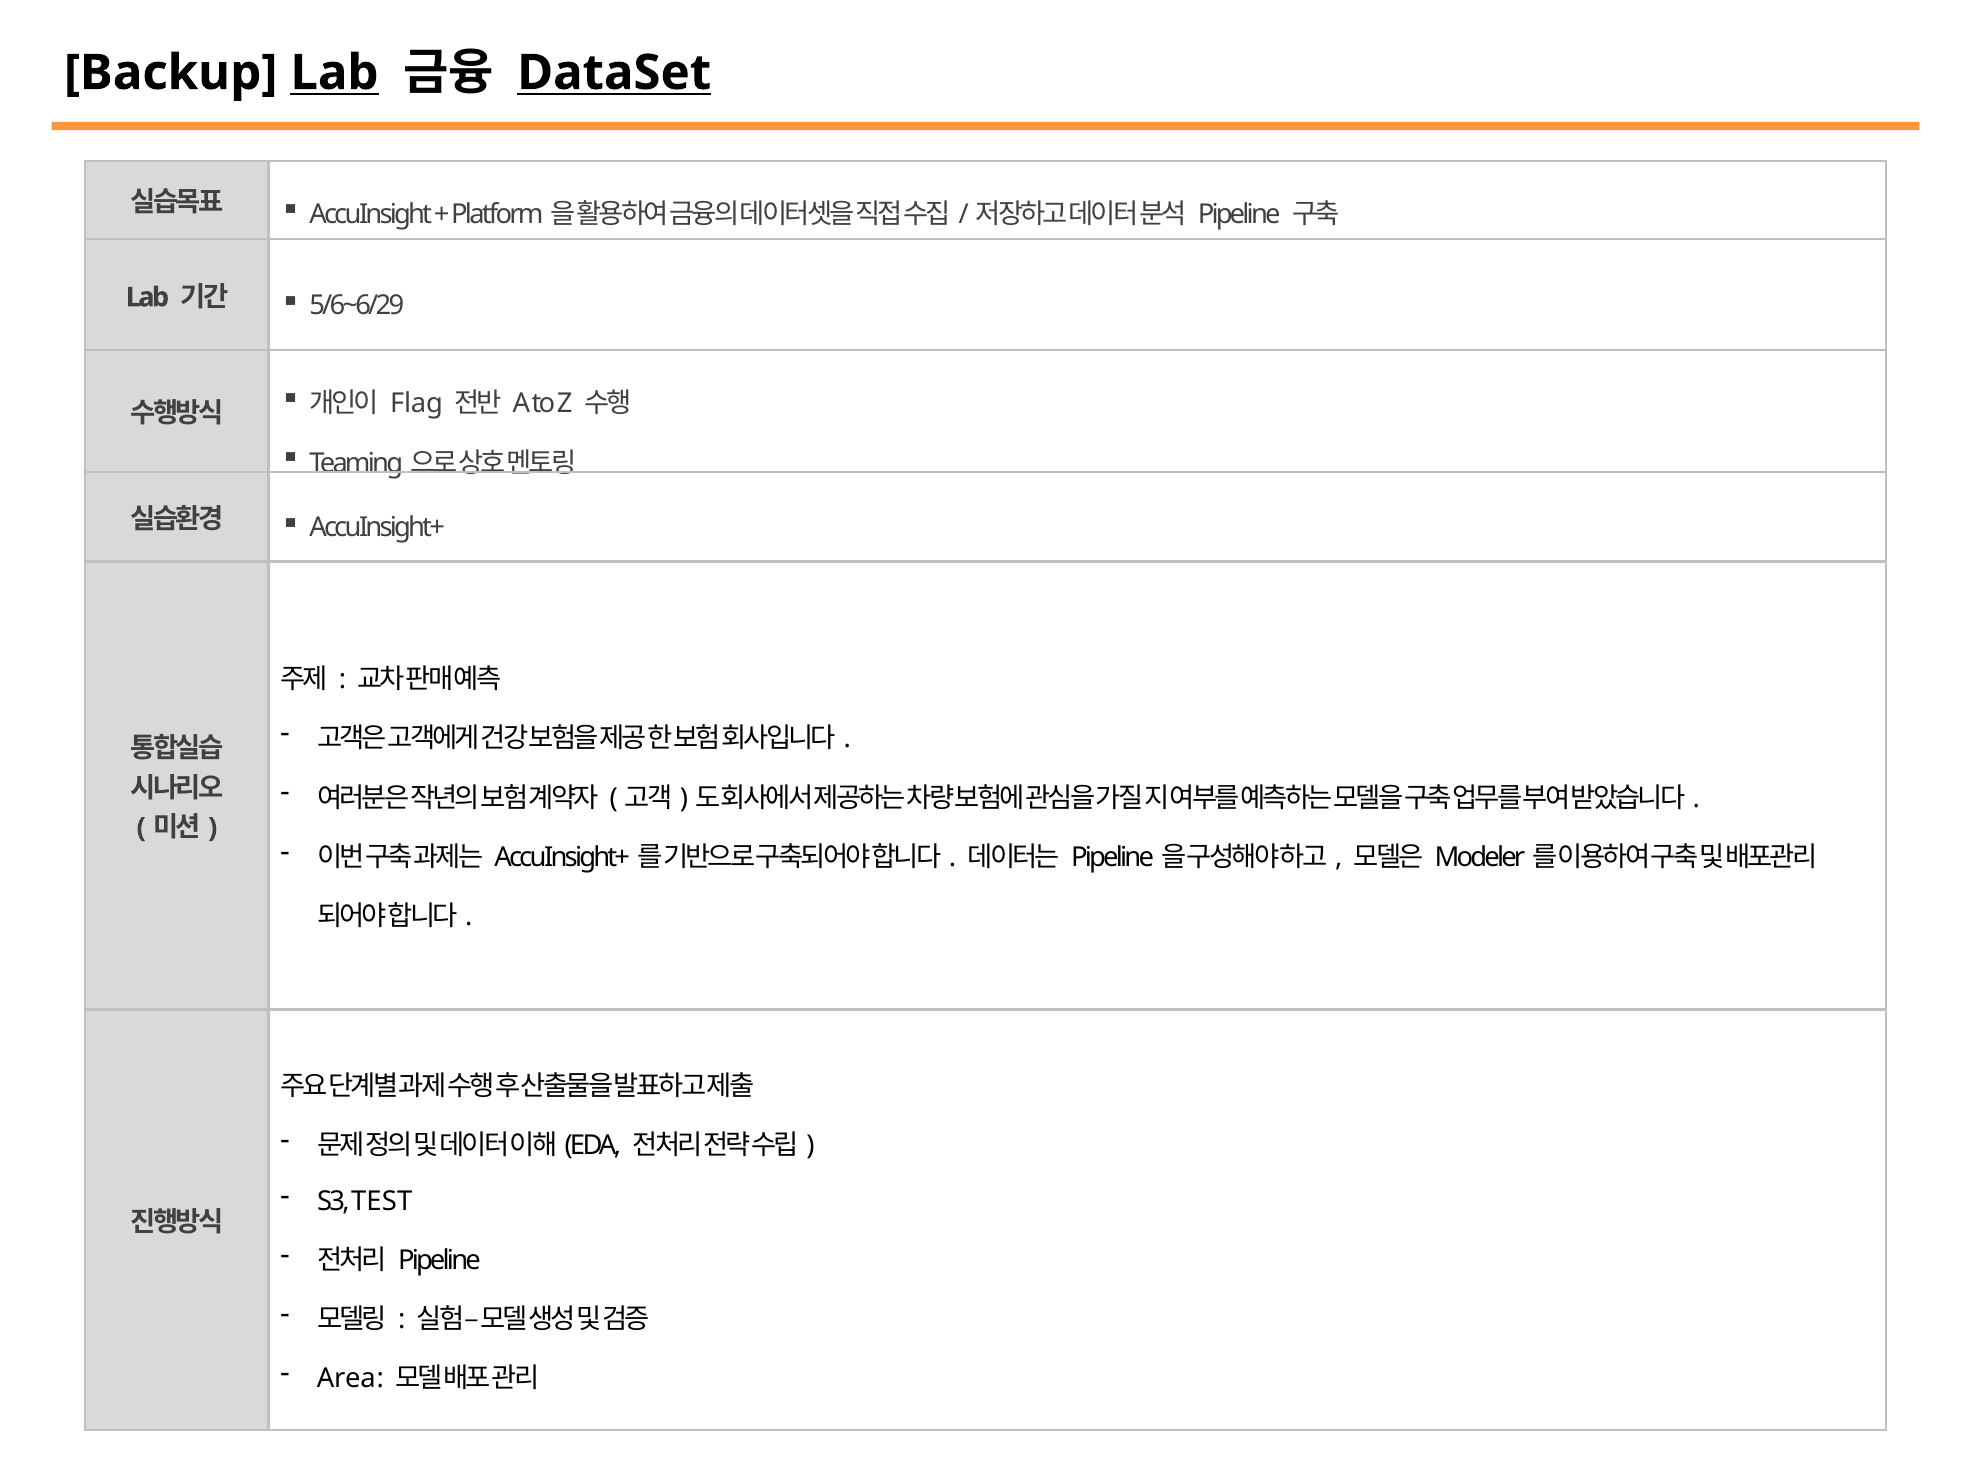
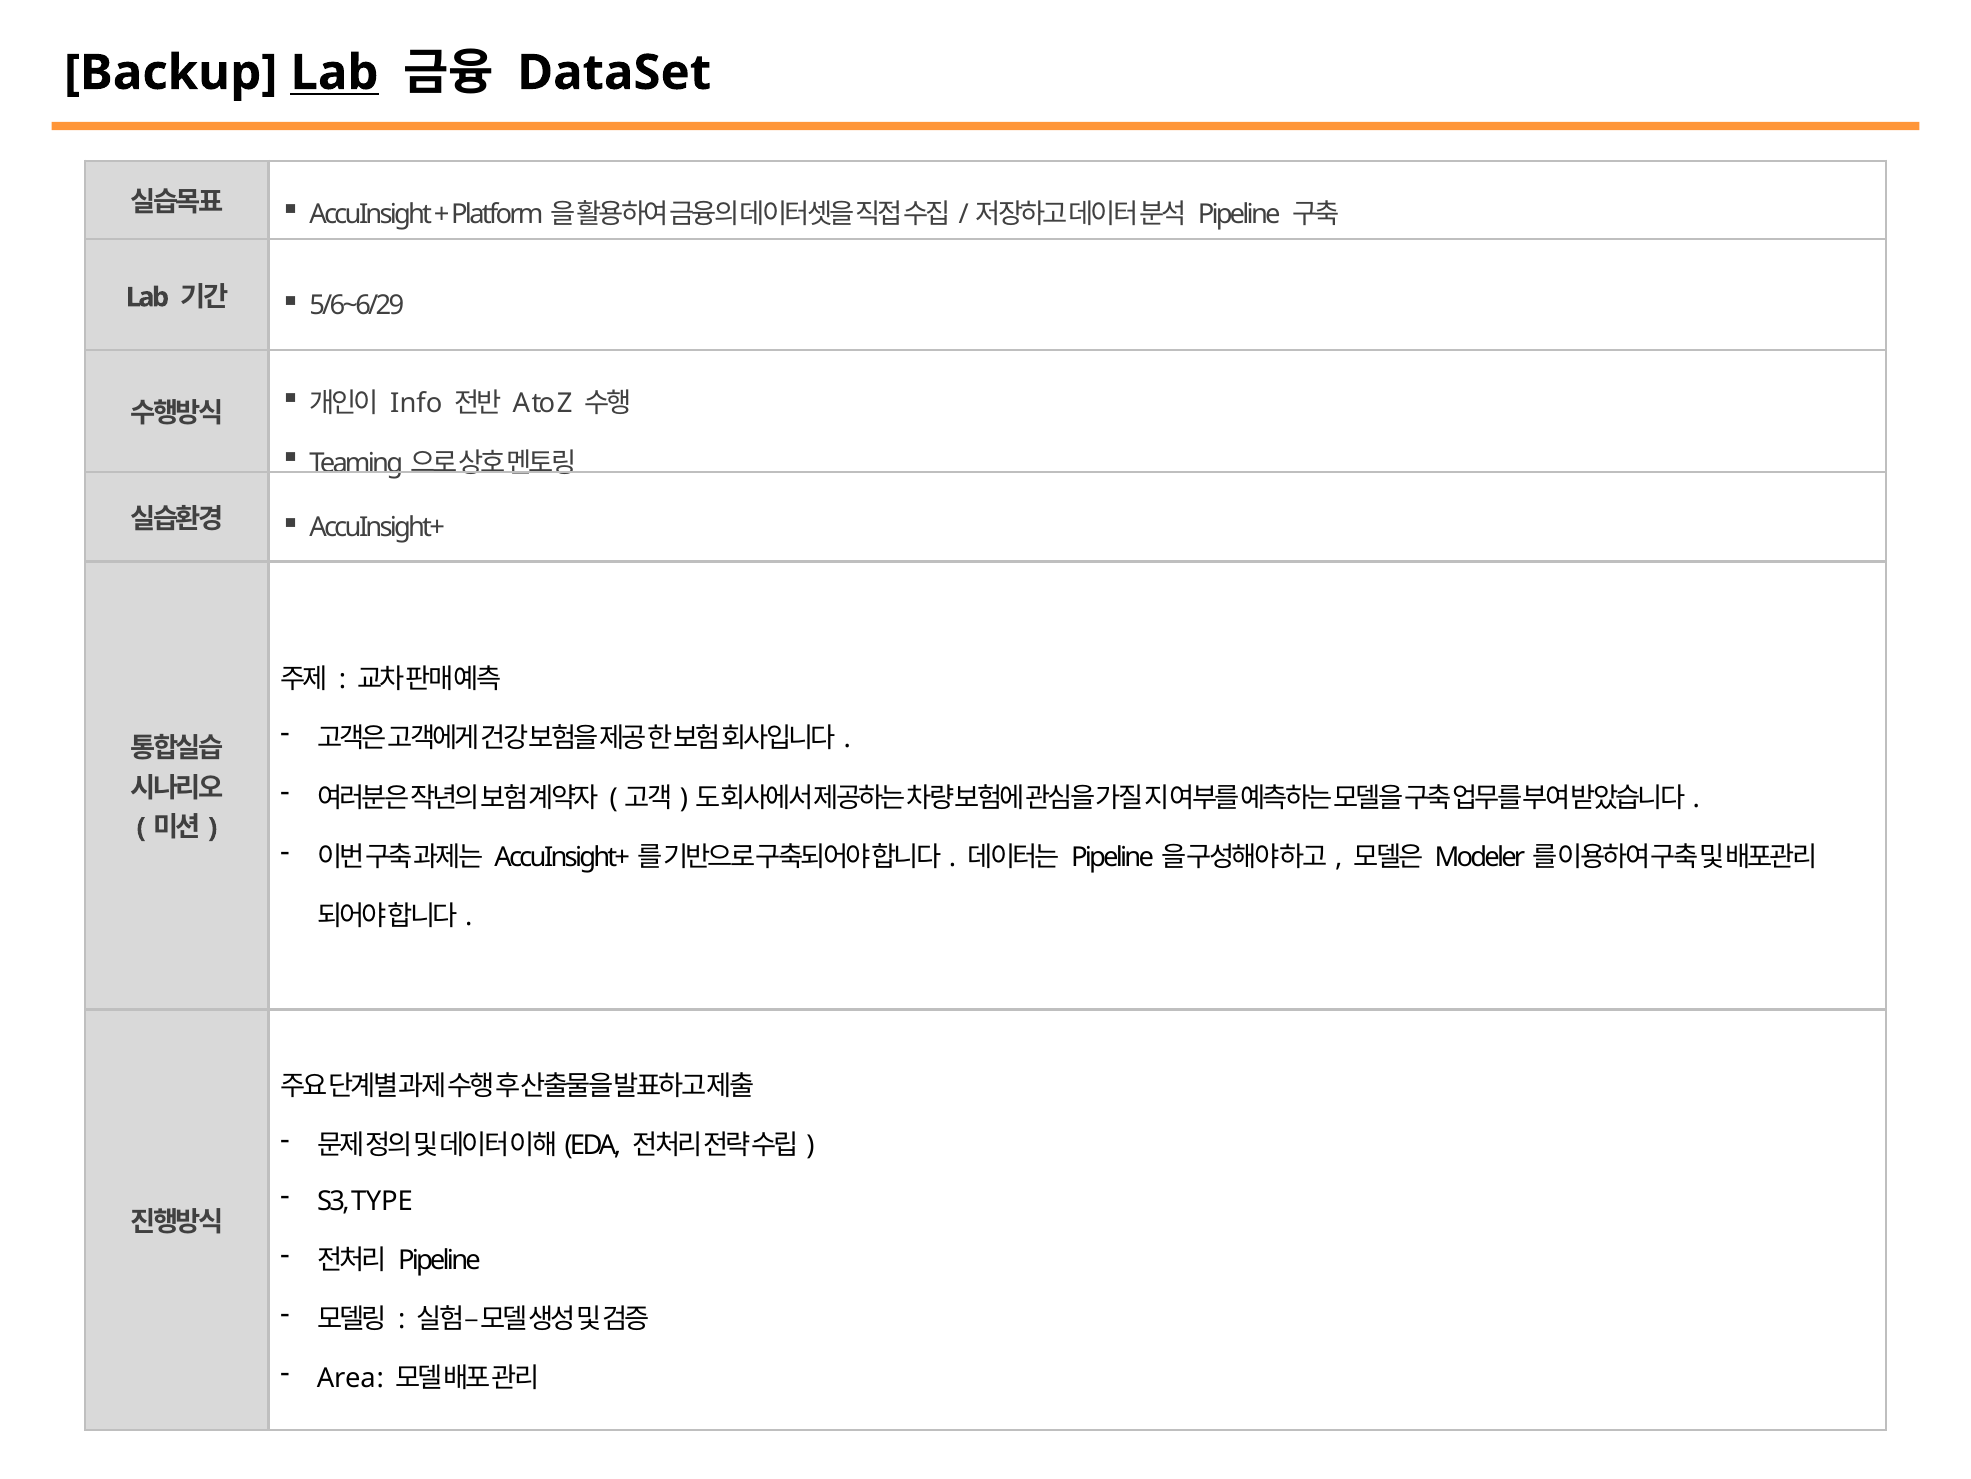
DataSet underline: present -> none (614, 73)
Flag: Flag -> Info (416, 404)
TEST: TEST -> TYPE (382, 1200)
